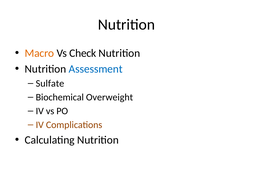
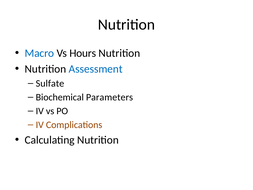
Macro colour: orange -> blue (39, 53)
Check: Check -> Hours (83, 53)
Overweight: Overweight -> Parameters (109, 97)
